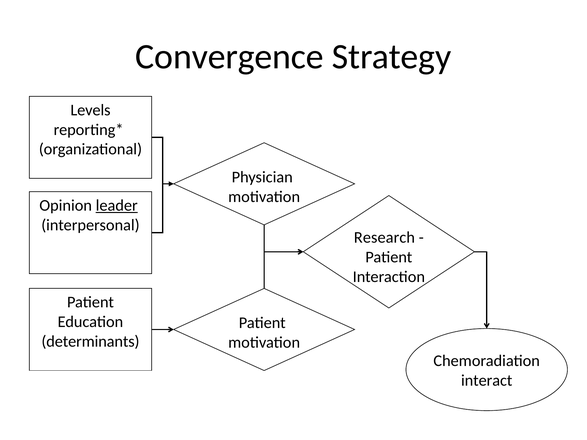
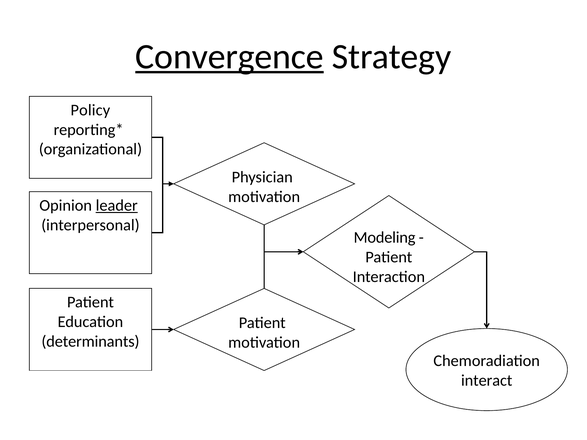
Convergence underline: none -> present (229, 57)
Levels: Levels -> Policy (90, 110)
Research: Research -> Modeling (385, 238)
